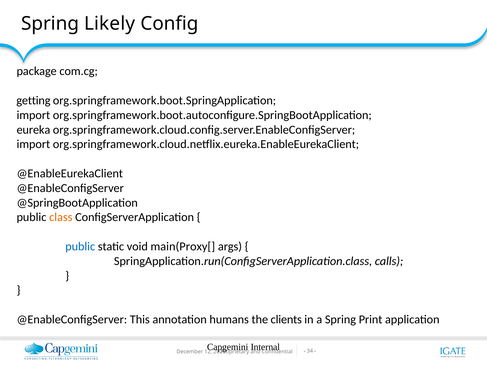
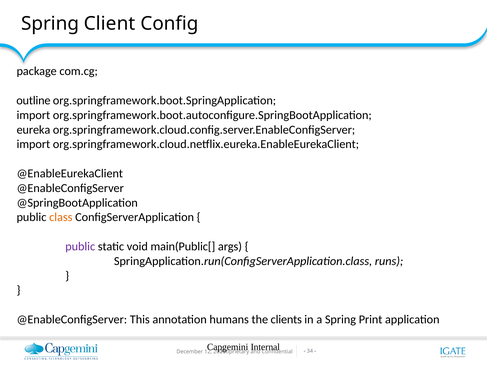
Likely: Likely -> Client (110, 24)
getting: getting -> outline (33, 101)
public colour: blue -> purple (80, 247)
main(Proxy[: main(Proxy[ -> main(Public[ (183, 247)
calls: calls -> runs (389, 261)
